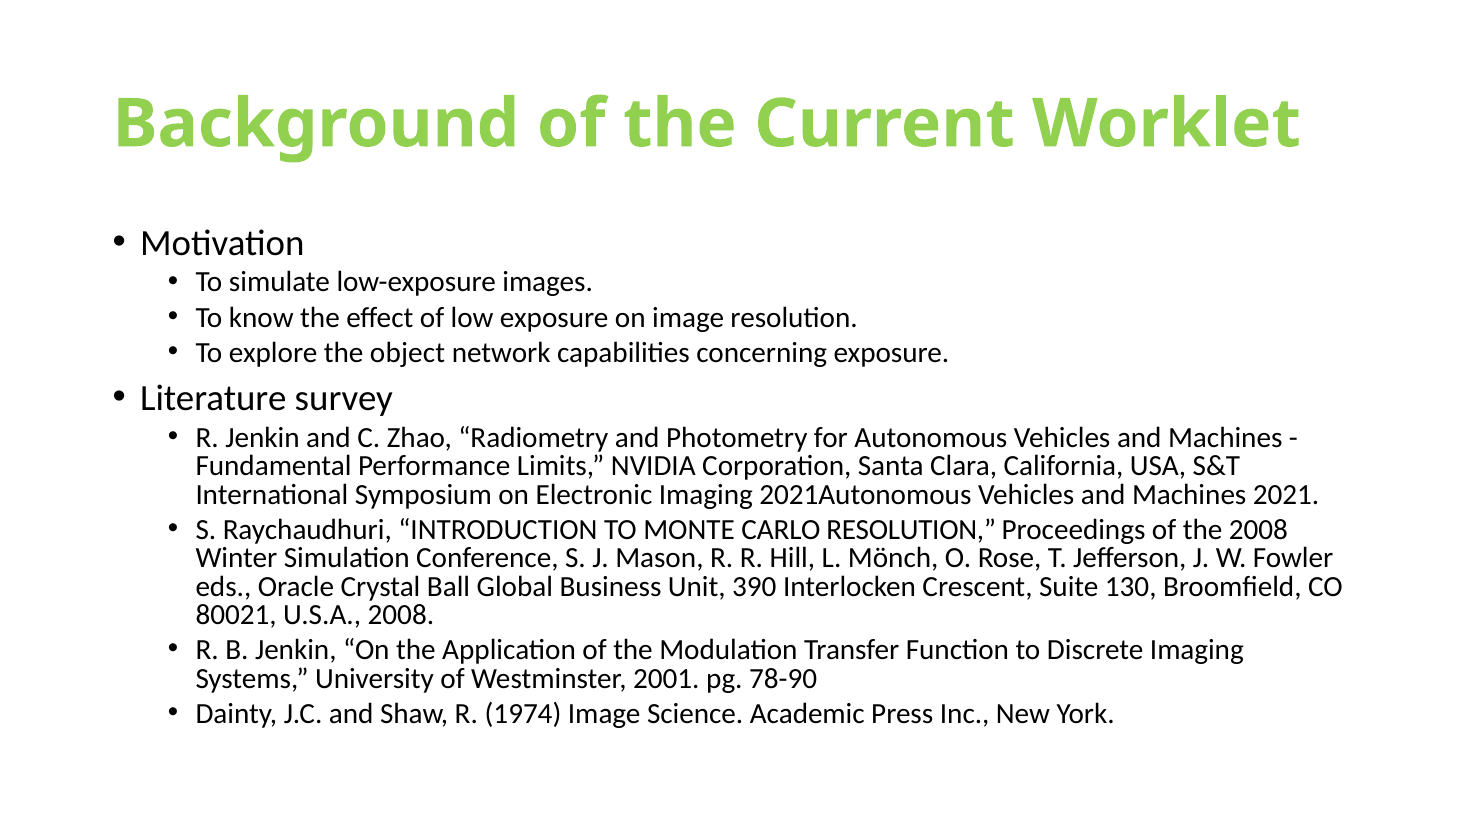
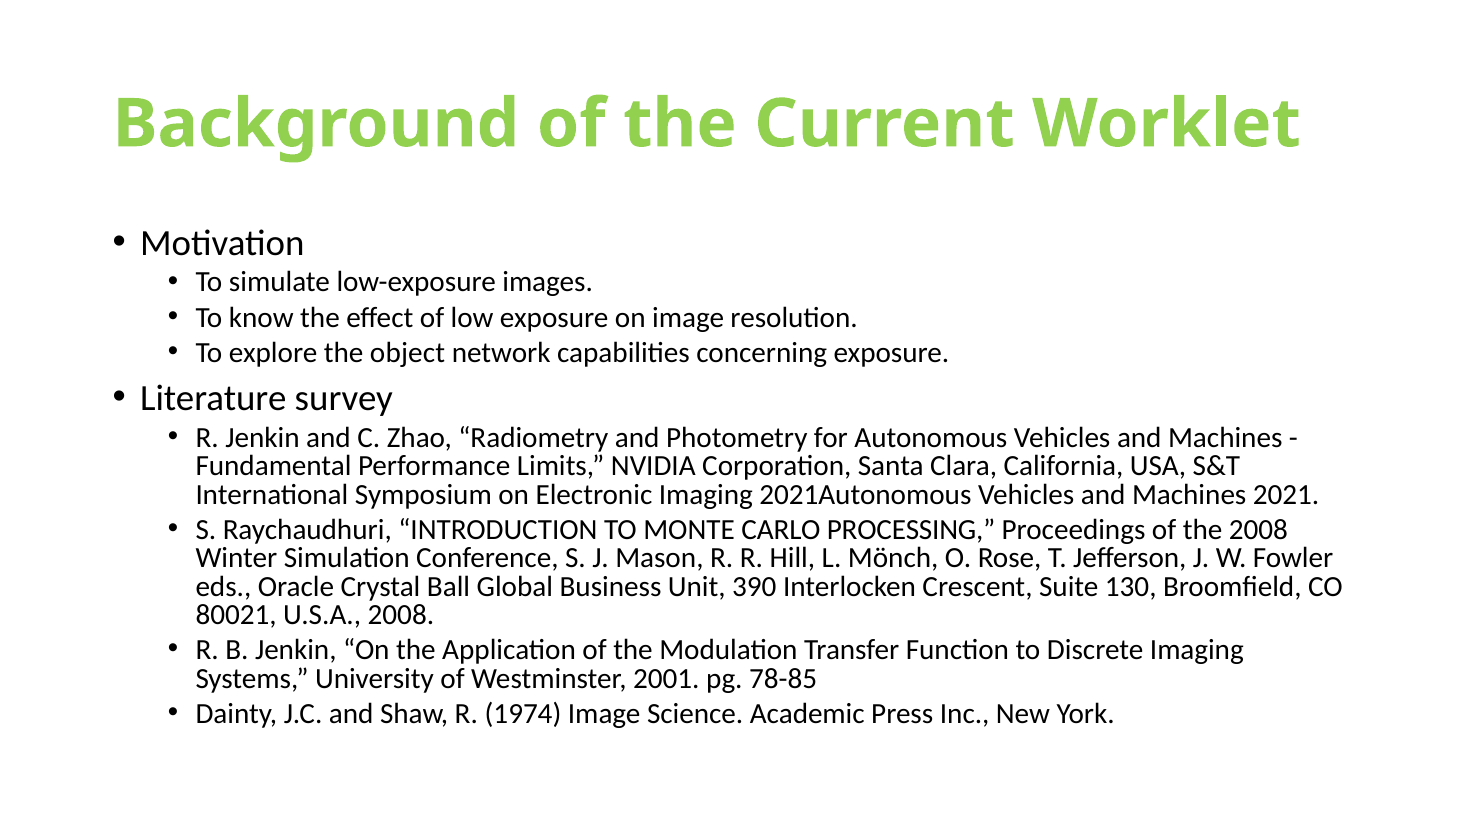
CARLO RESOLUTION: RESOLUTION -> PROCESSING (911, 530)
78-90: 78-90 -> 78-85 (783, 679)
